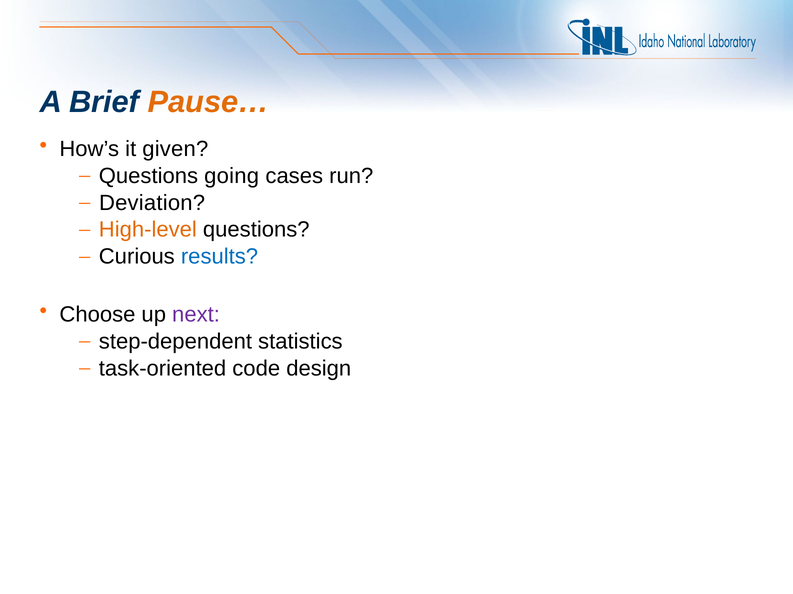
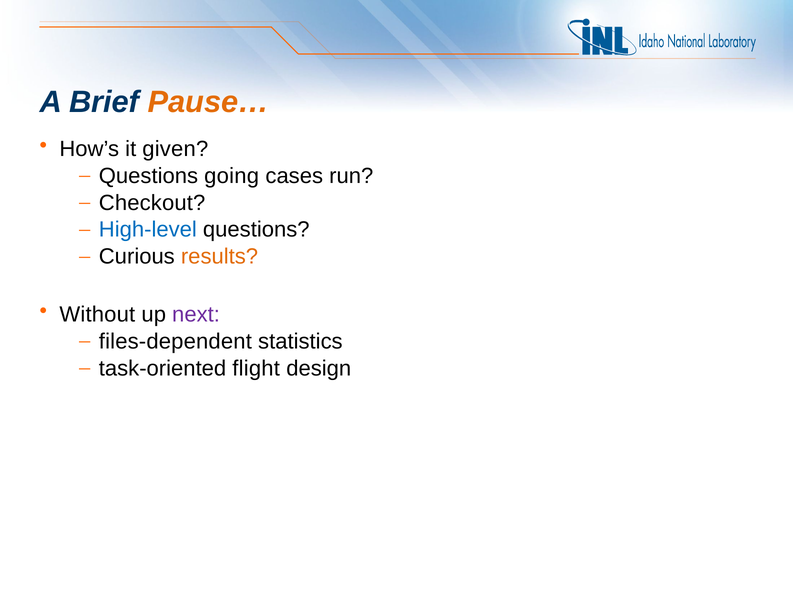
Deviation: Deviation -> Checkout (152, 203)
High-level colour: orange -> blue (148, 230)
results colour: blue -> orange (219, 257)
Choose: Choose -> Without (97, 315)
step-dependent: step-dependent -> files-dependent (175, 342)
code: code -> flight (256, 369)
